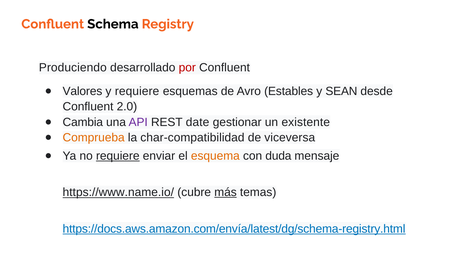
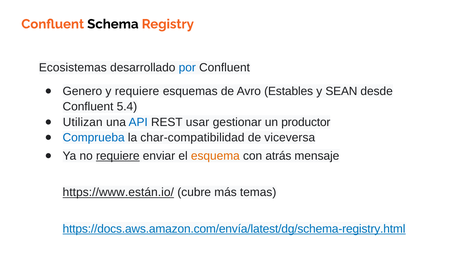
Produciendo: Produciendo -> Ecosistemas (73, 68)
por colour: red -> blue (187, 68)
Valores: Valores -> Genero (82, 91)
2.0: 2.0 -> 5.4 (127, 107)
Cambia: Cambia -> Utilizan (83, 122)
API colour: purple -> blue (138, 122)
date: date -> usar (198, 122)
existente: existente -> productor (306, 122)
Comprueba colour: orange -> blue (94, 138)
duda: duda -> atrás (278, 156)
https://www.name.io/: https://www.name.io/ -> https://www.están.io/ (118, 192)
más underline: present -> none (226, 192)
